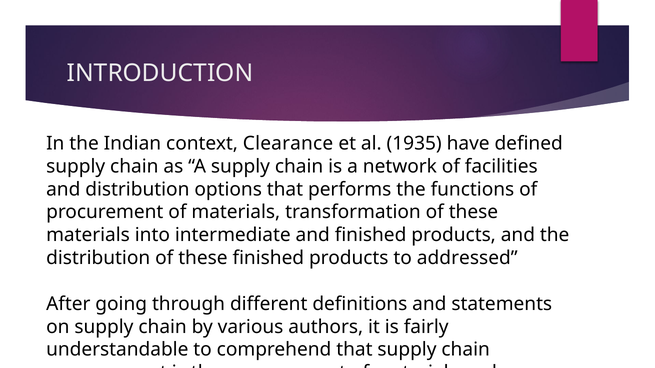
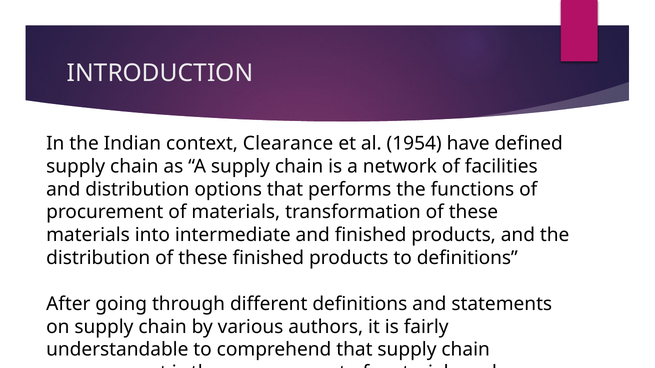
1935: 1935 -> 1954 (414, 144)
to addressed: addressed -> definitions (467, 258)
